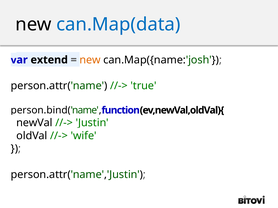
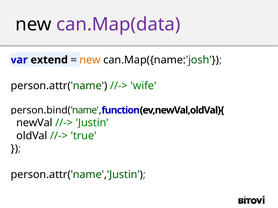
can.Map(data colour: blue -> purple (118, 25)
true: true -> wife (144, 86)
wife: wife -> true (84, 136)
